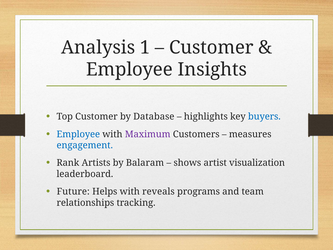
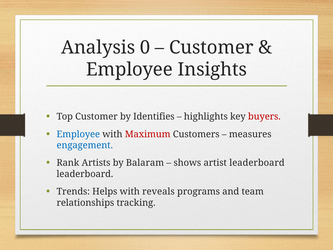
1: 1 -> 0 (145, 47)
Database: Database -> Identifies (154, 116)
buyers colour: blue -> red (264, 116)
Maximum colour: purple -> red (148, 134)
artist visualization: visualization -> leaderboard (257, 163)
Future: Future -> Trends (73, 191)
